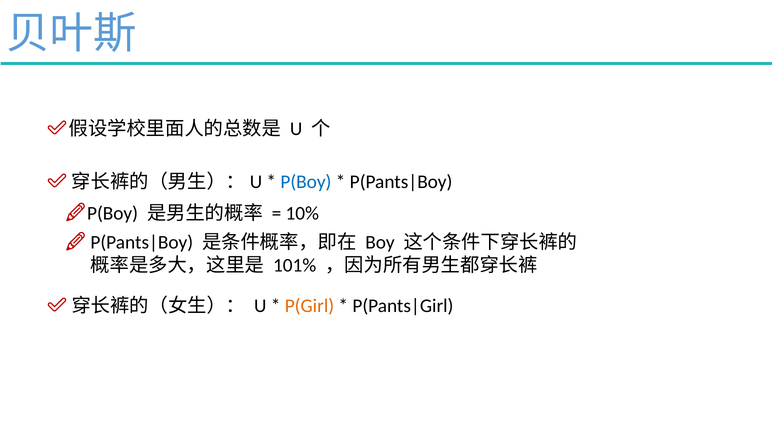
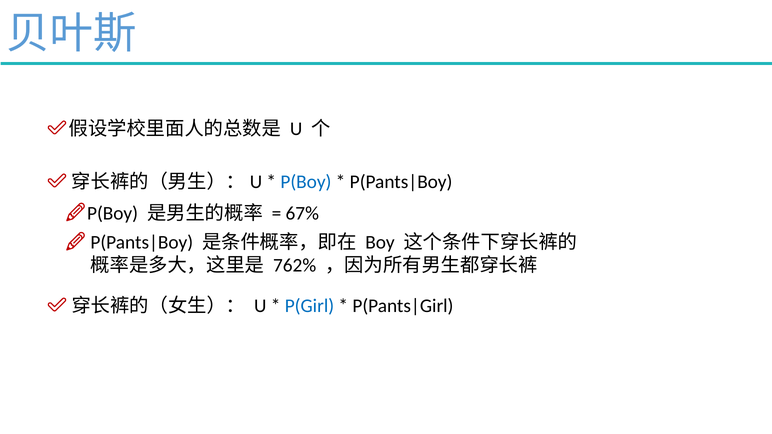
10%: 10% -> 67% (302, 213)
101%: 101% -> 762% (295, 266)
P(Girl colour: orange -> blue (309, 306)
